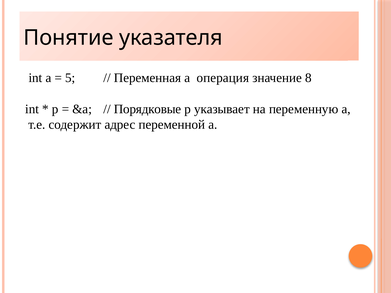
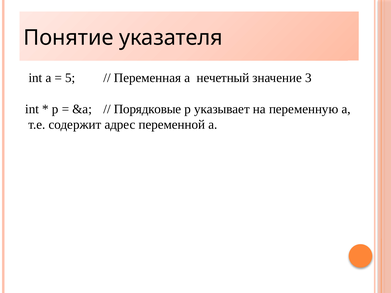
операция: операция -> нечетный (223, 78)
8: 8 -> 3 (308, 78)
